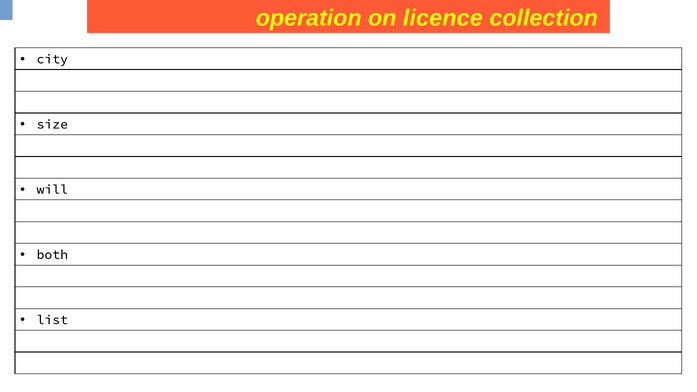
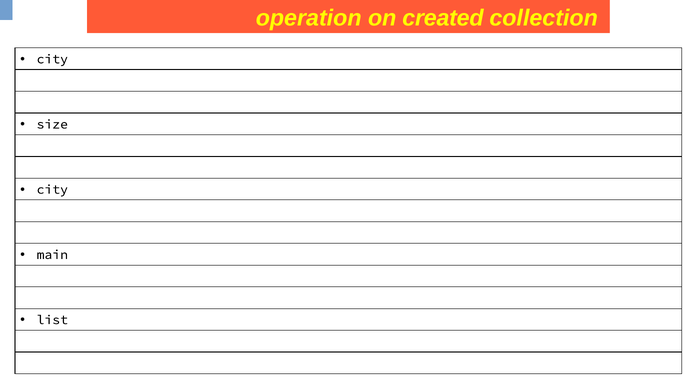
licence: licence -> created (443, 18)
will: will -> city (52, 189)
both: both -> main (52, 255)
